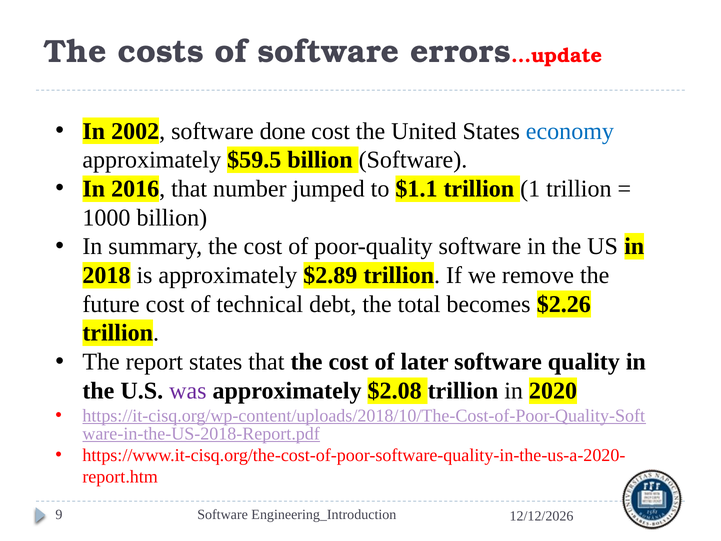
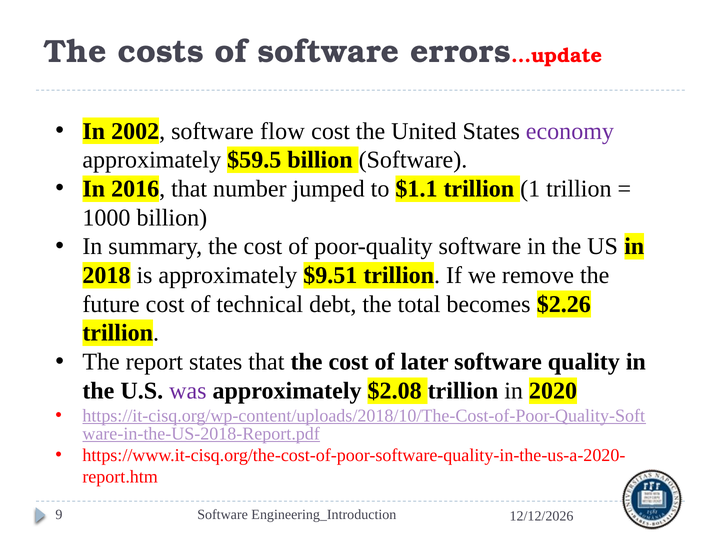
done: done -> flow (282, 131)
economy colour: blue -> purple (570, 131)
$2.89: $2.89 -> $9.51 (330, 275)
